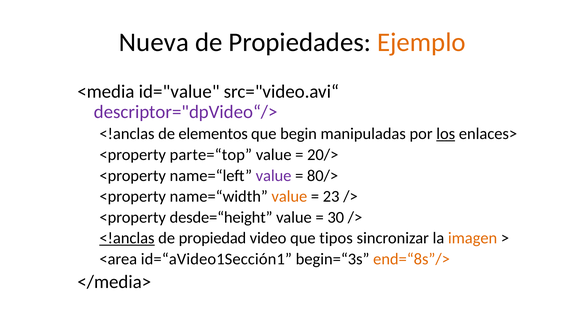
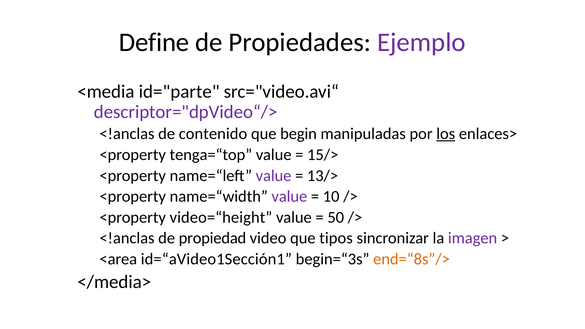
Nueva: Nueva -> Define (154, 42)
Ejemplo colour: orange -> purple (421, 42)
id="value: id="value -> id="parte (179, 92)
elementos: elementos -> contenido (213, 134)
parte=“top: parte=“top -> tenga=“top (211, 155)
20/>: 20/> -> 15/> (323, 155)
80/>: 80/> -> 13/> (323, 176)
value colour: orange -> purple (289, 197)
23: 23 -> 10 (331, 197)
desde=“height: desde=“height -> video=“height (221, 217)
30: 30 -> 50 (336, 217)
<!anclas underline: present -> none (127, 238)
imagen colour: orange -> purple (473, 238)
